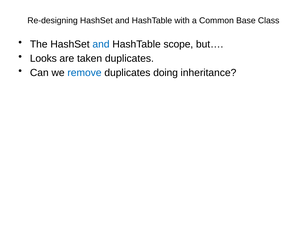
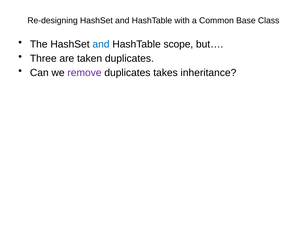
Looks: Looks -> Three (43, 59)
remove colour: blue -> purple (84, 73)
doing: doing -> takes (166, 73)
